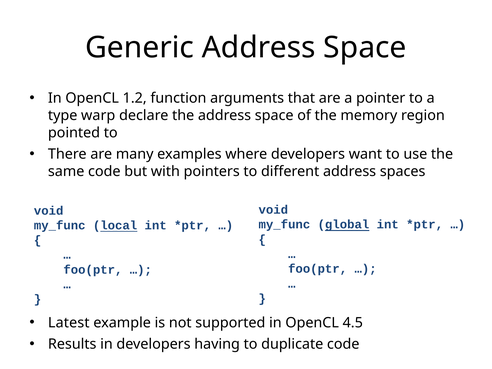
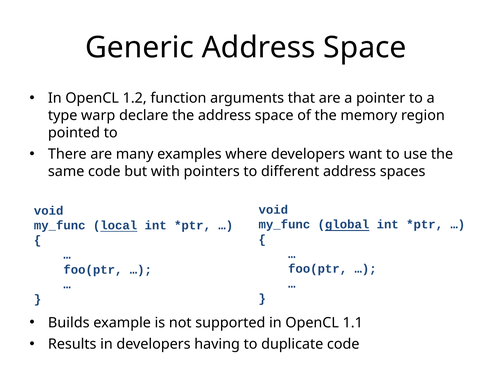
Latest: Latest -> Builds (69, 323)
4.5: 4.5 -> 1.1 (353, 323)
